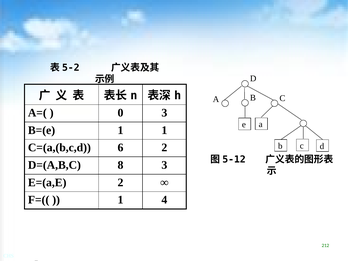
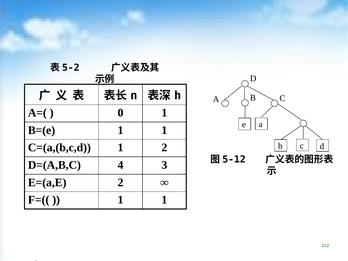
0 3: 3 -> 1 (164, 113)
C=(a,(b,c,d 6: 6 -> 1 (121, 148)
8: 8 -> 4 (121, 165)
4: 4 -> 1 (164, 200)
